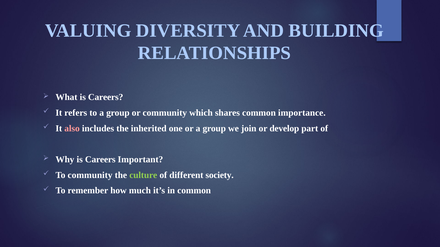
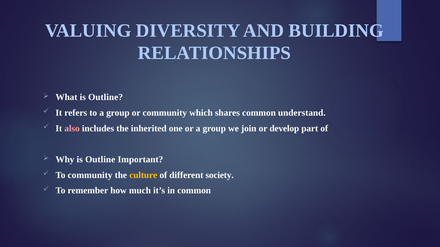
What is Careers: Careers -> Outline (106, 97)
importance: importance -> understand (302, 113)
Why is Careers: Careers -> Outline (100, 160)
culture colour: light green -> yellow (143, 175)
